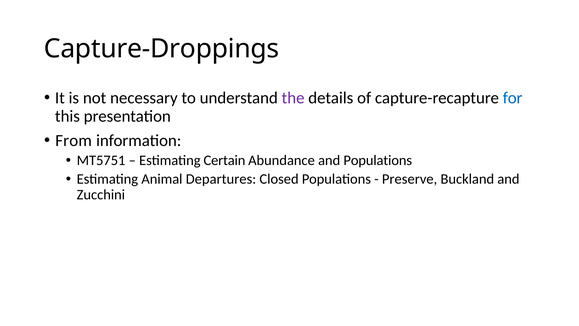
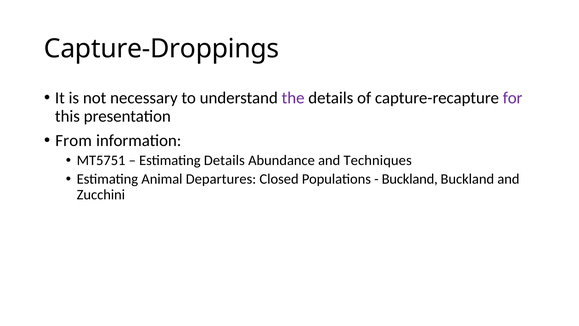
for colour: blue -> purple (513, 98)
Estimating Certain: Certain -> Details (224, 160)
and Populations: Populations -> Techniques (378, 160)
Preserve: Preserve -> Buckland (410, 179)
